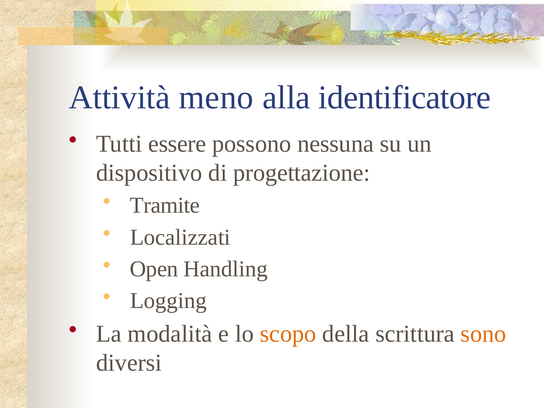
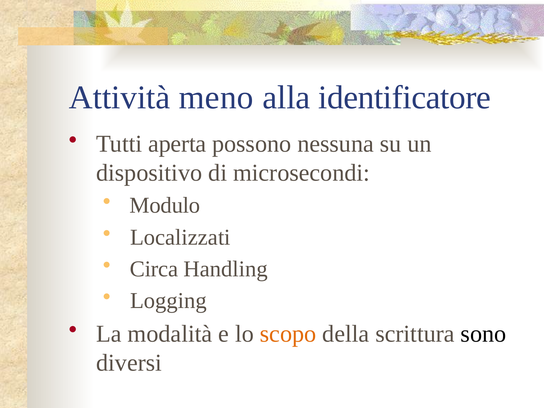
essere: essere -> aperta (177, 144)
progettazione: progettazione -> microsecondi (302, 173)
Tramite: Tramite -> Modulo (165, 206)
Open: Open -> Circa (154, 269)
sono colour: orange -> black (483, 334)
